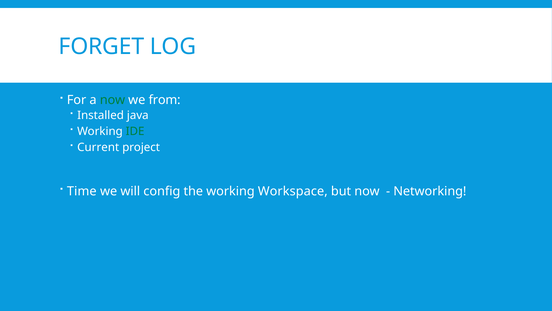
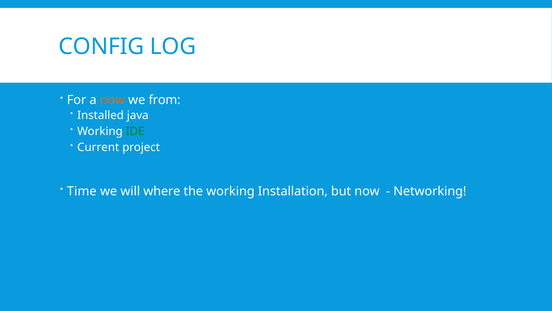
FORGET: FORGET -> CONFIG (101, 46)
now colour: green -> orange (112, 100)
config: config -> where (162, 191)
Workspace: Workspace -> Installation (293, 191)
